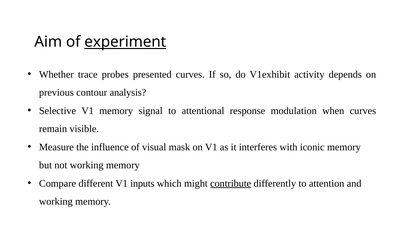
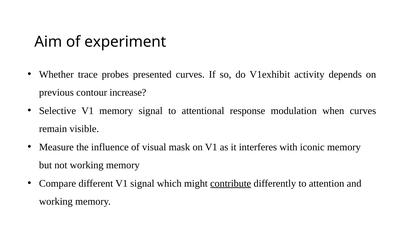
experiment underline: present -> none (125, 42)
analysis: analysis -> increase (128, 93)
V1 inputs: inputs -> signal (142, 184)
